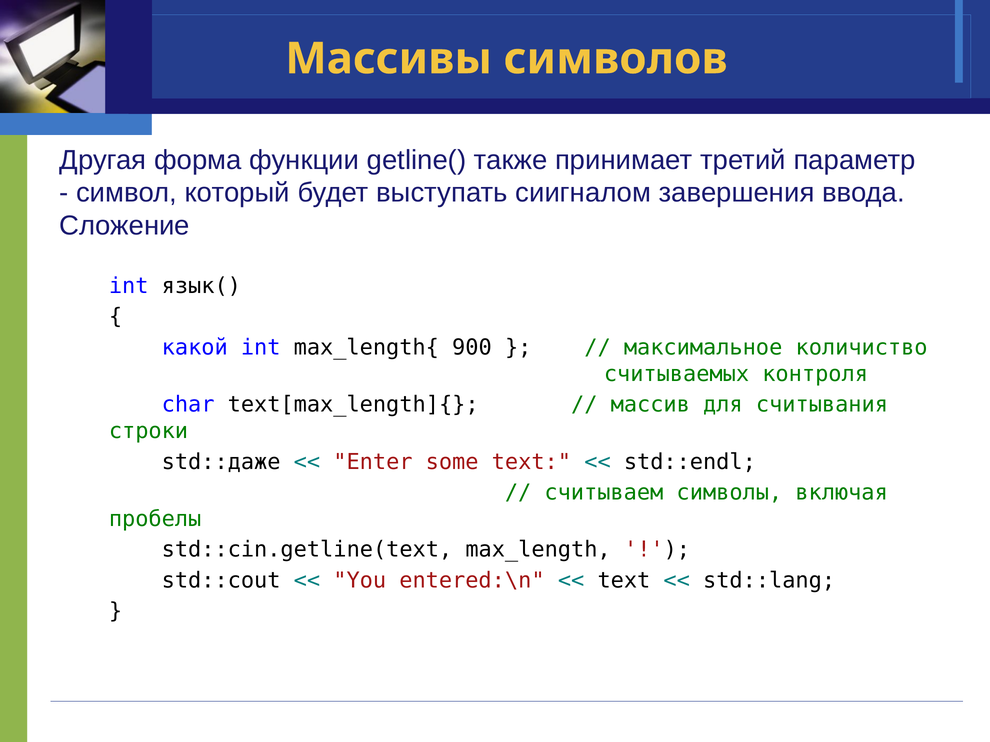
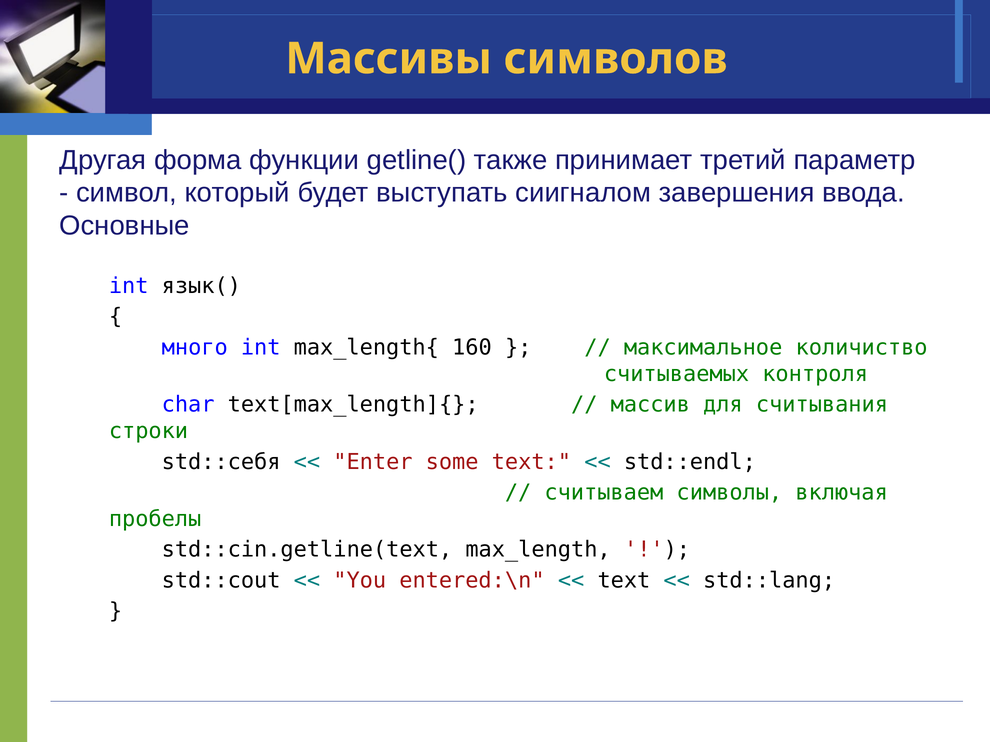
Сложение: Сложение -> Основные (125, 226)
какой: какой -> много (195, 348)
900: 900 -> 160 (472, 348)
std::даже: std::даже -> std::себя (221, 462)
